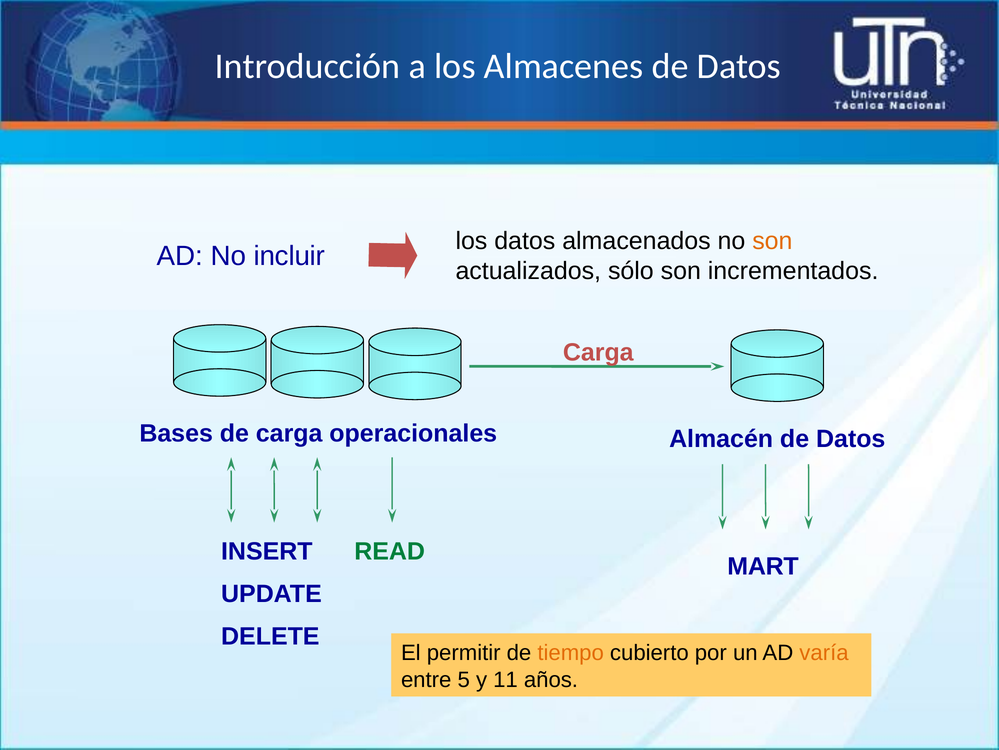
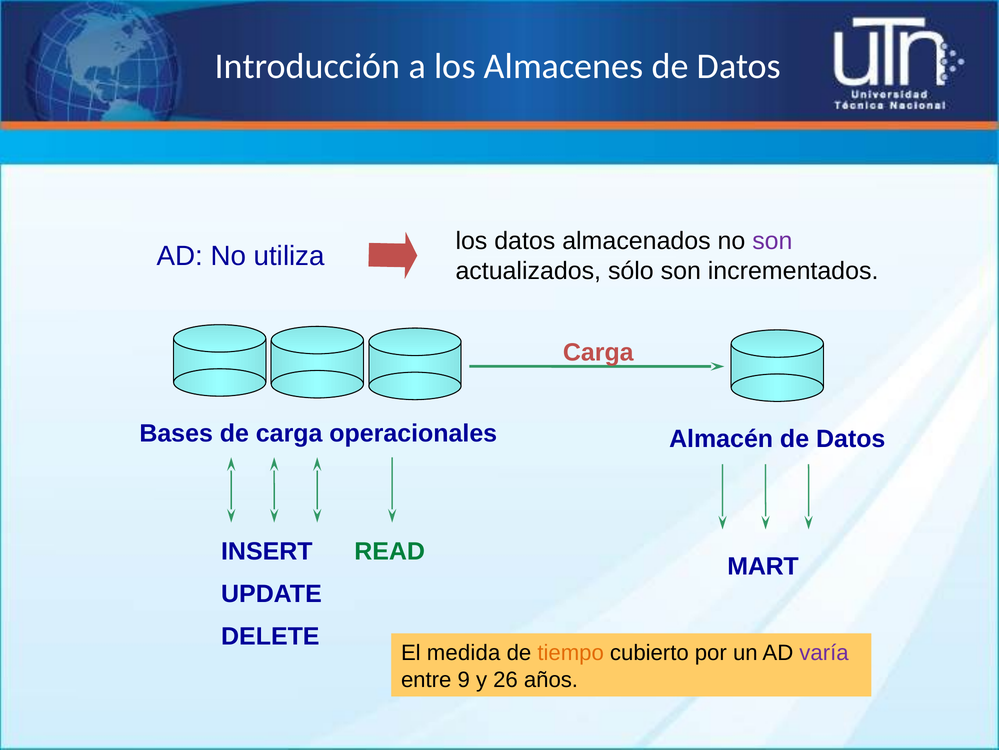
son colour: orange -> purple (772, 241)
incluir: incluir -> utiliza (289, 256)
permitir: permitir -> medida (464, 652)
varía colour: orange -> purple (824, 652)
5: 5 -> 9 (464, 679)
11: 11 -> 26 (505, 679)
